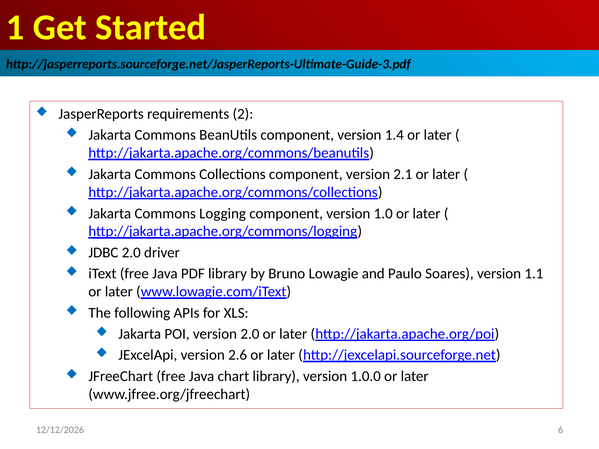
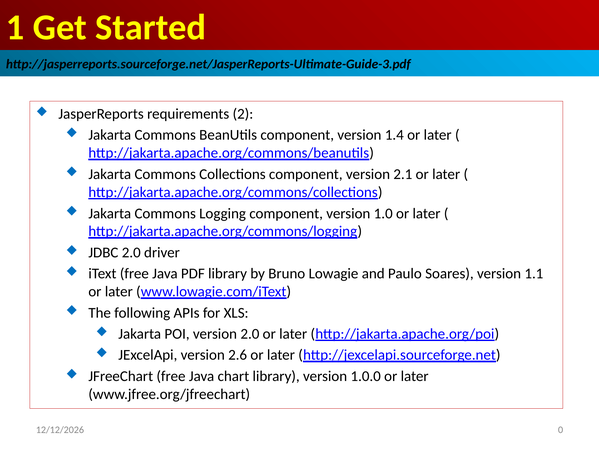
6: 6 -> 0 (561, 430)
